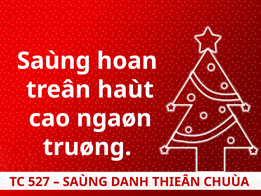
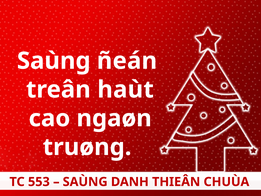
hoan: hoan -> ñeán (127, 61)
527: 527 -> 553 (39, 182)
